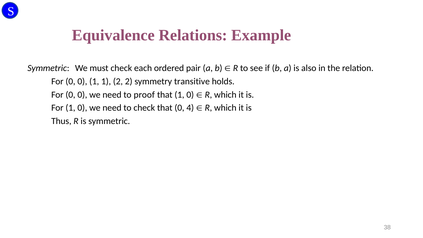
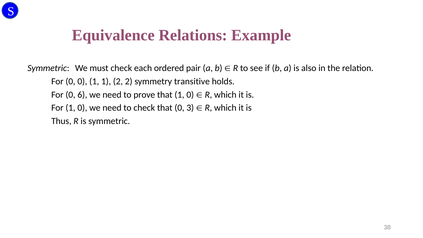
0: 0 -> 6 (82, 95)
proof: proof -> prove (144, 95)
4: 4 -> 3 (190, 108)
